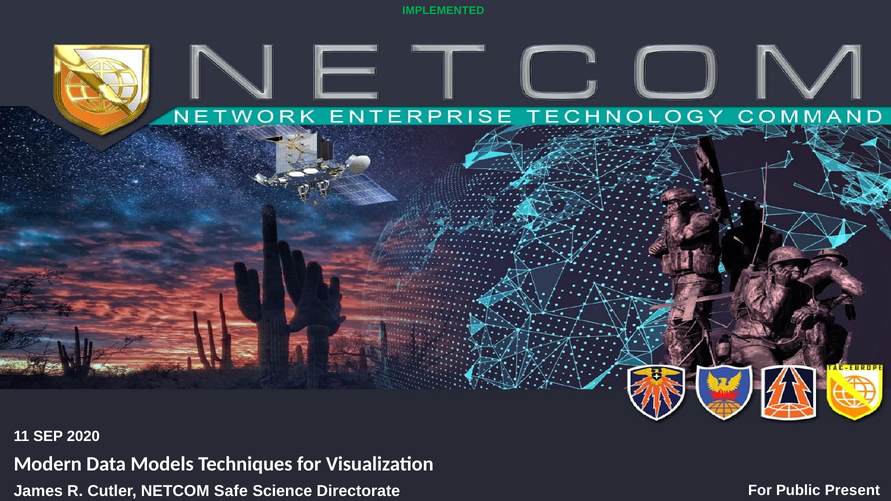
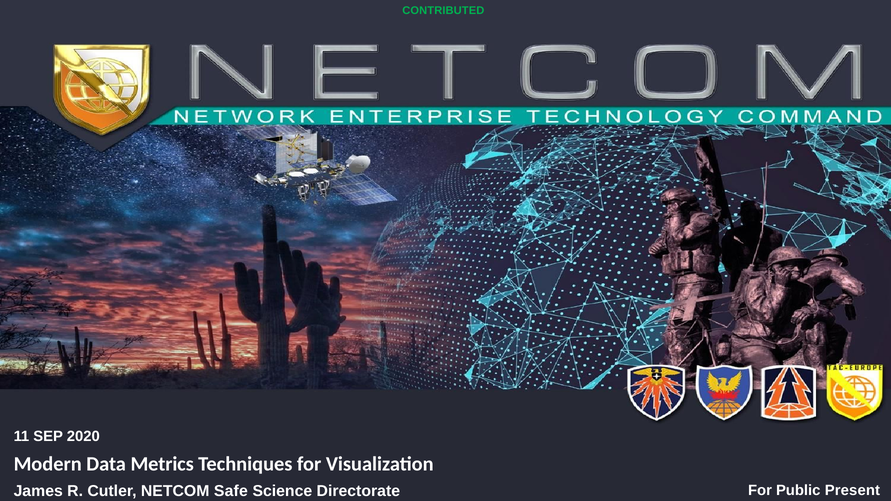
IMPLEMENTED: IMPLEMENTED -> CONTRIBUTED (443, 11)
Models: Models -> Metrics (162, 464)
